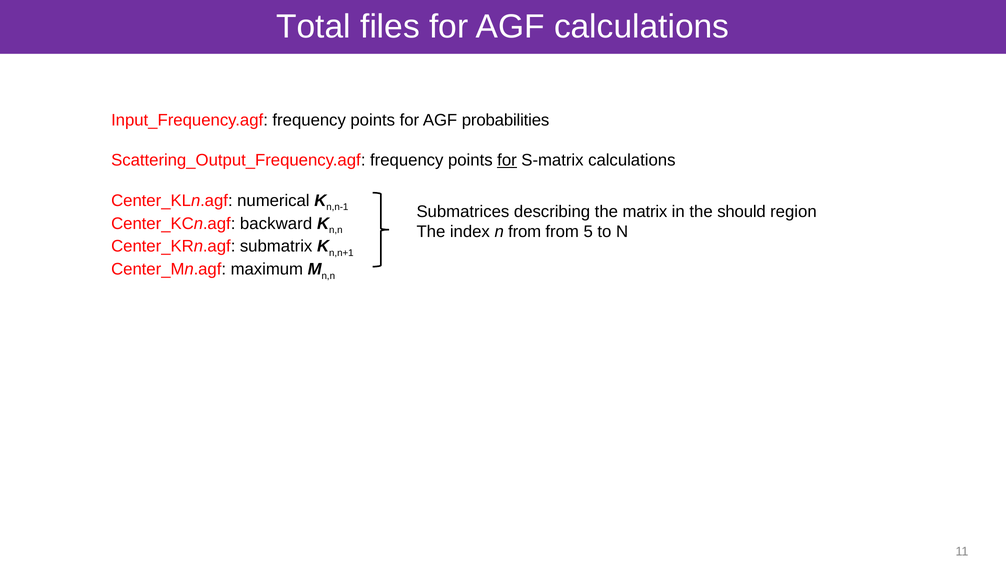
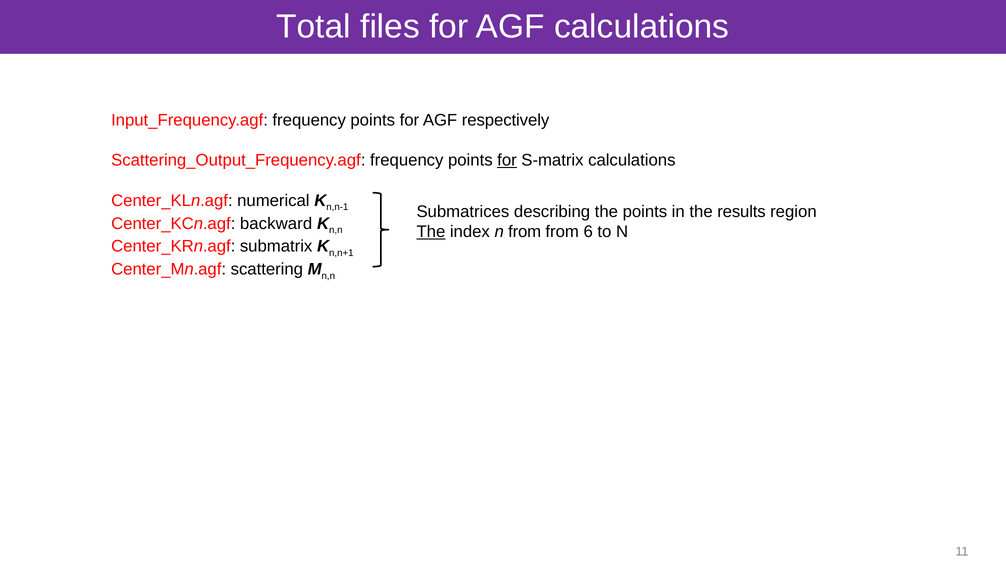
probabilities: probabilities -> respectively (506, 120)
the matrix: matrix -> points (645, 212)
should: should -> results (742, 212)
The underline: none -> present (431, 232)
5: 5 -> 6 (588, 232)
maximum: maximum -> scattering (267, 269)
